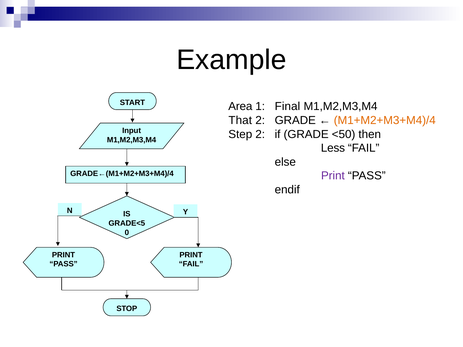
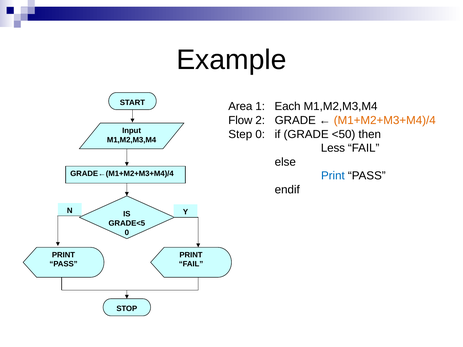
Final: Final -> Each (288, 107)
That: That -> Flow (240, 120)
Step 2: 2 -> 0 (260, 134)
Print colour: purple -> blue (333, 176)
